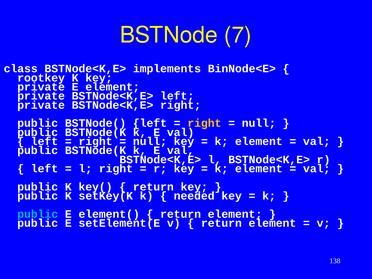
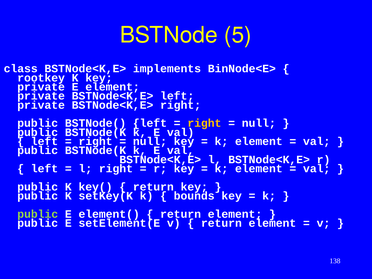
7: 7 -> 5 (238, 35)
needed: needed -> bounds (194, 196)
public colour: light blue -> light green (38, 214)
